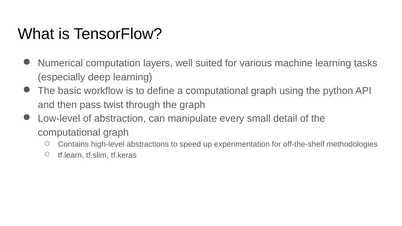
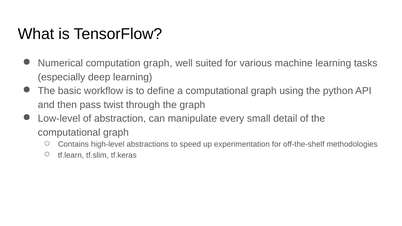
computation layers: layers -> graph (158, 63)
